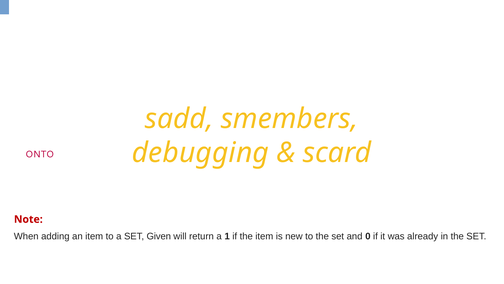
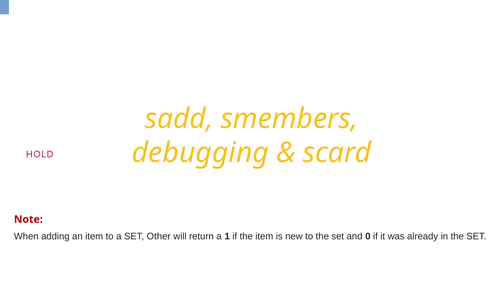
ONTO: ONTO -> HOLD (40, 154)
Given: Given -> Other (159, 236)
